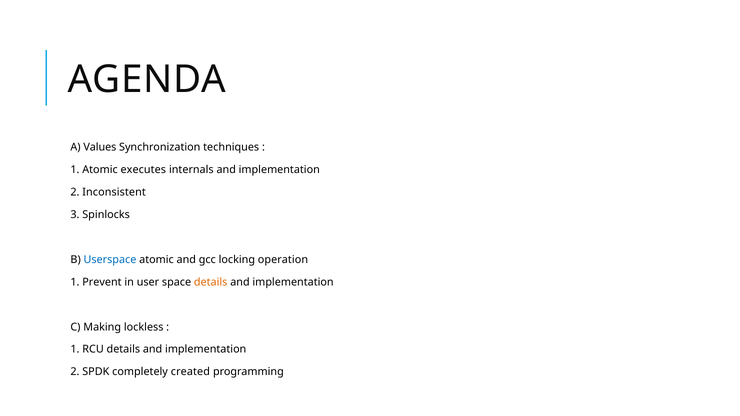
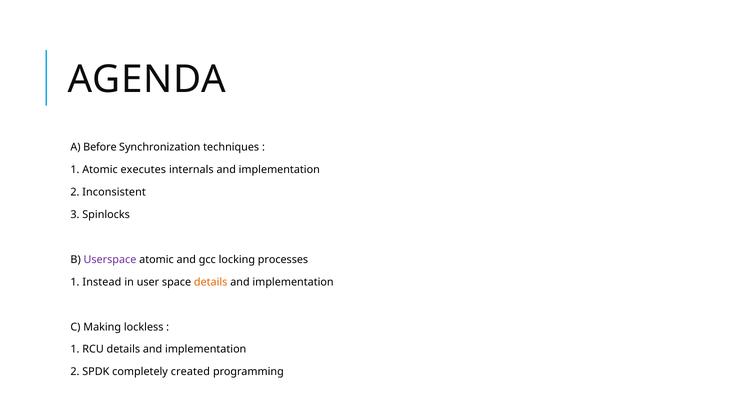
Values: Values -> Before (100, 147)
Userspace colour: blue -> purple (110, 260)
operation: operation -> processes (283, 260)
Prevent: Prevent -> Instead (102, 282)
